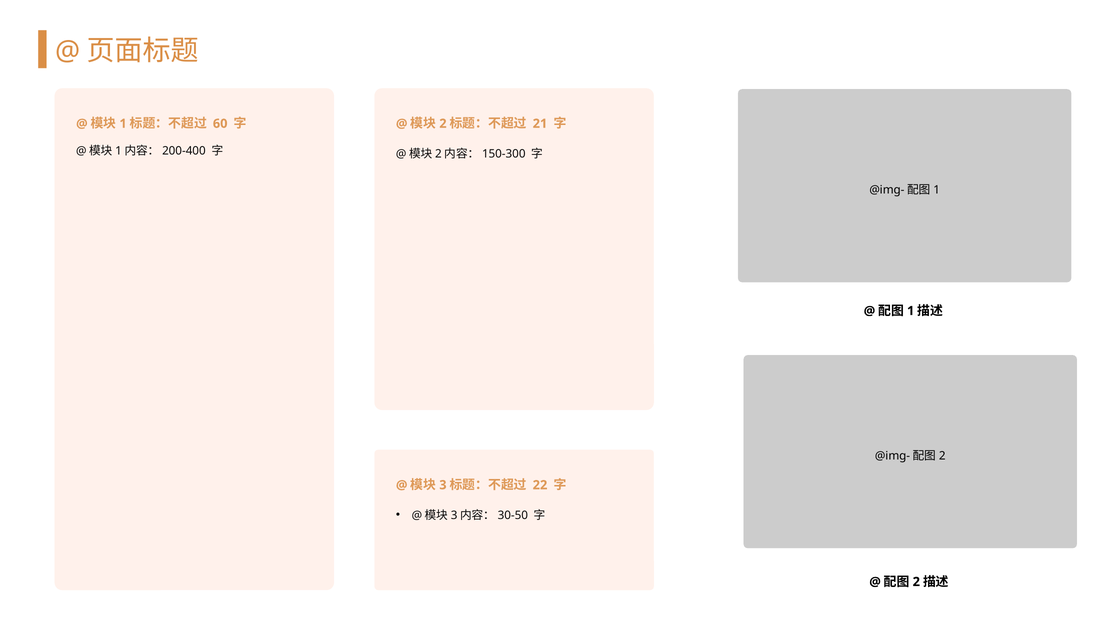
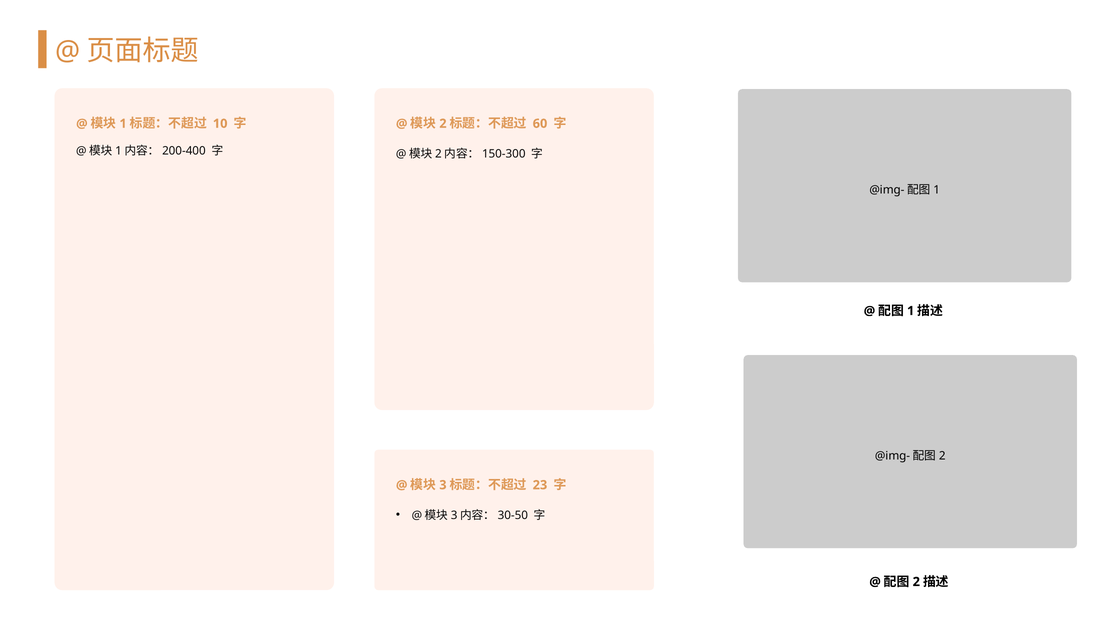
60: 60 -> 10 (220, 124)
21: 21 -> 60 (540, 124)
22: 22 -> 23 (540, 485)
